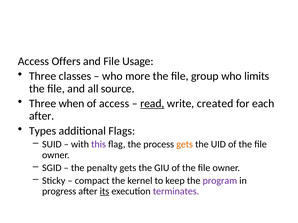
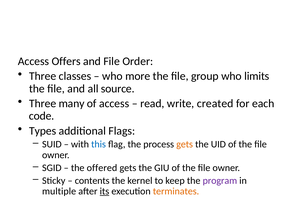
Usage: Usage -> Order (138, 61)
when: when -> many (72, 104)
read underline: present -> none (152, 104)
after: after -> code (42, 116)
this colour: purple -> blue (99, 145)
penalty: penalty -> offered (102, 168)
compact: compact -> contents (92, 181)
progress: progress -> multiple (59, 192)
terminates colour: purple -> orange (176, 192)
